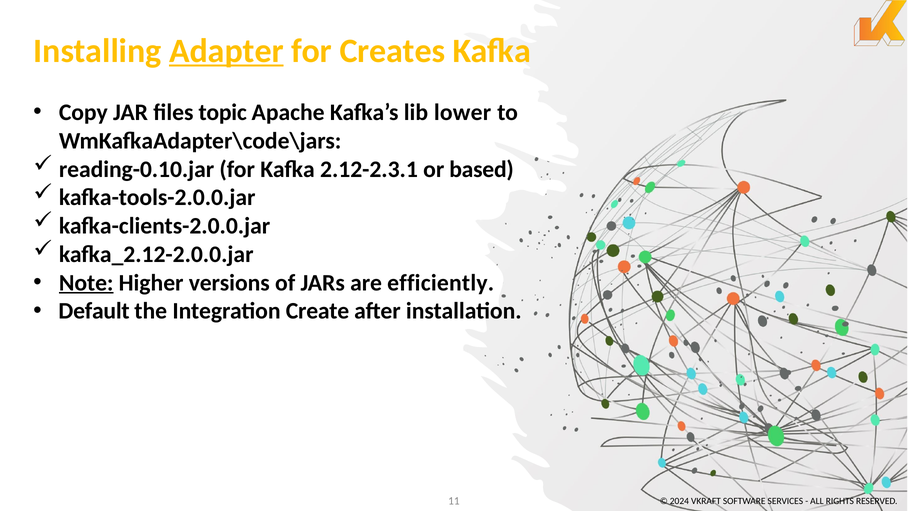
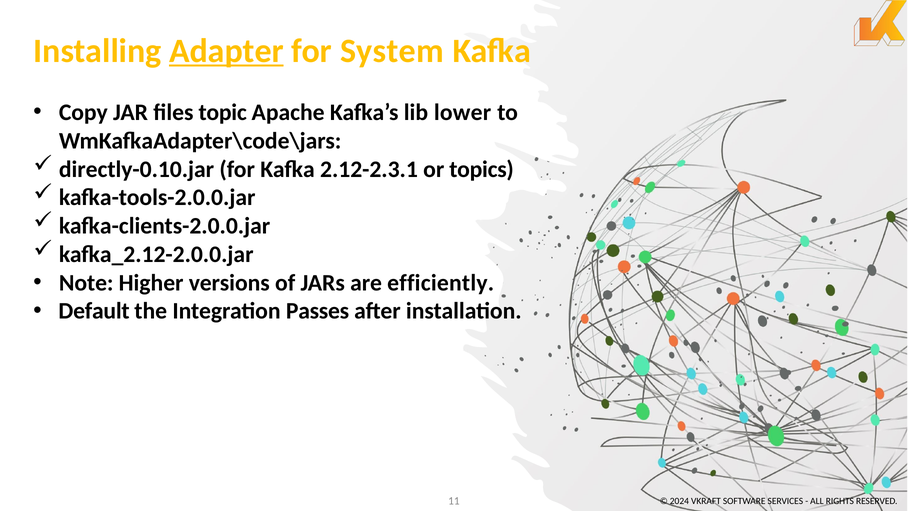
Creates: Creates -> System (392, 51)
reading-0.10.jar: reading-0.10.jar -> directly-0.10.jar (137, 169)
based: based -> topics (482, 169)
Note underline: present -> none (86, 283)
Create: Create -> Passes (318, 311)
